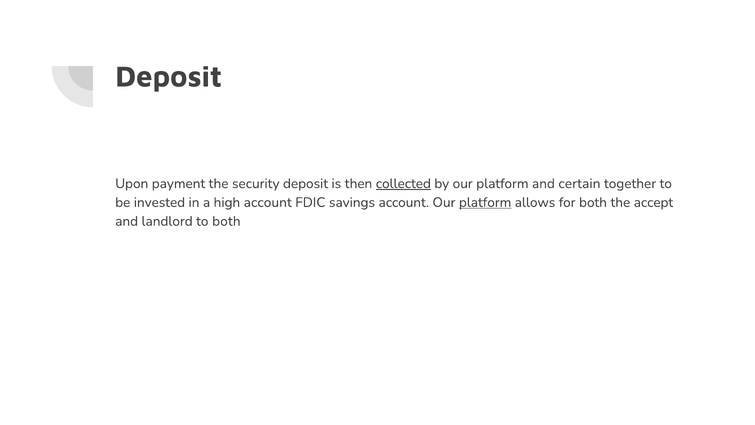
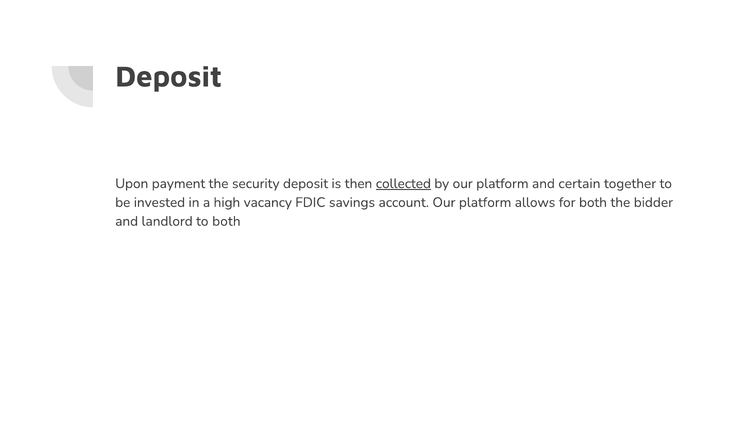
high account: account -> vacancy (268, 202)
platform underline: present -> none (485, 202)
accept: accept -> bidder (653, 202)
